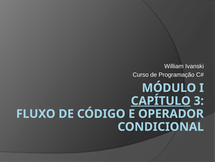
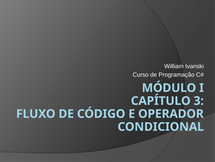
CAPÍTULO underline: present -> none (161, 100)
